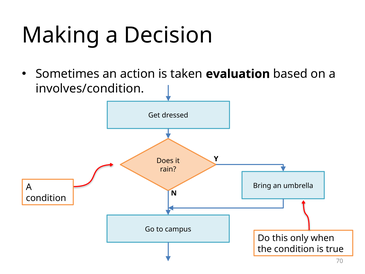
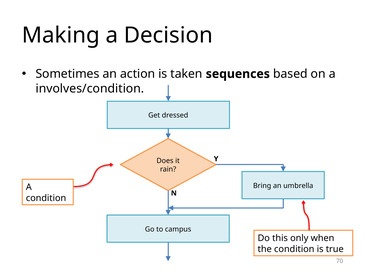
evaluation: evaluation -> sequences (238, 74)
